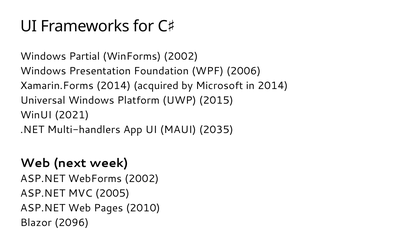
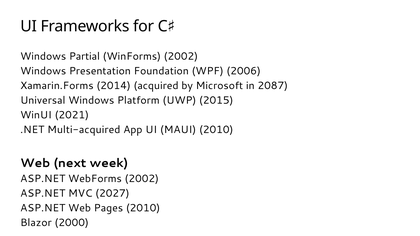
in 2014: 2014 -> 2087 (273, 86)
Multi-handlers: Multi-handlers -> Multi-acquired (84, 130)
MAUI 2035: 2035 -> 2010 (216, 130)
2005: 2005 -> 2027 (112, 194)
2096: 2096 -> 2000 (72, 223)
